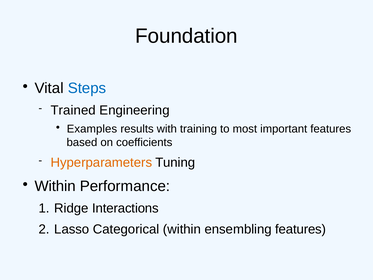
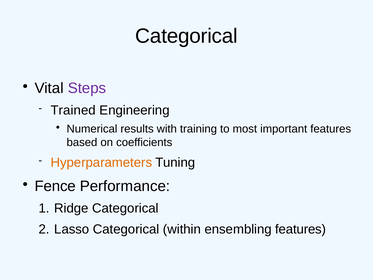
Foundation: Foundation -> Categorical (186, 36)
Steps colour: blue -> purple (87, 88)
Examples: Examples -> Numerical (92, 129)
Within: Within -> Fence (55, 186)
Ridge Interactions: Interactions -> Categorical (125, 208)
